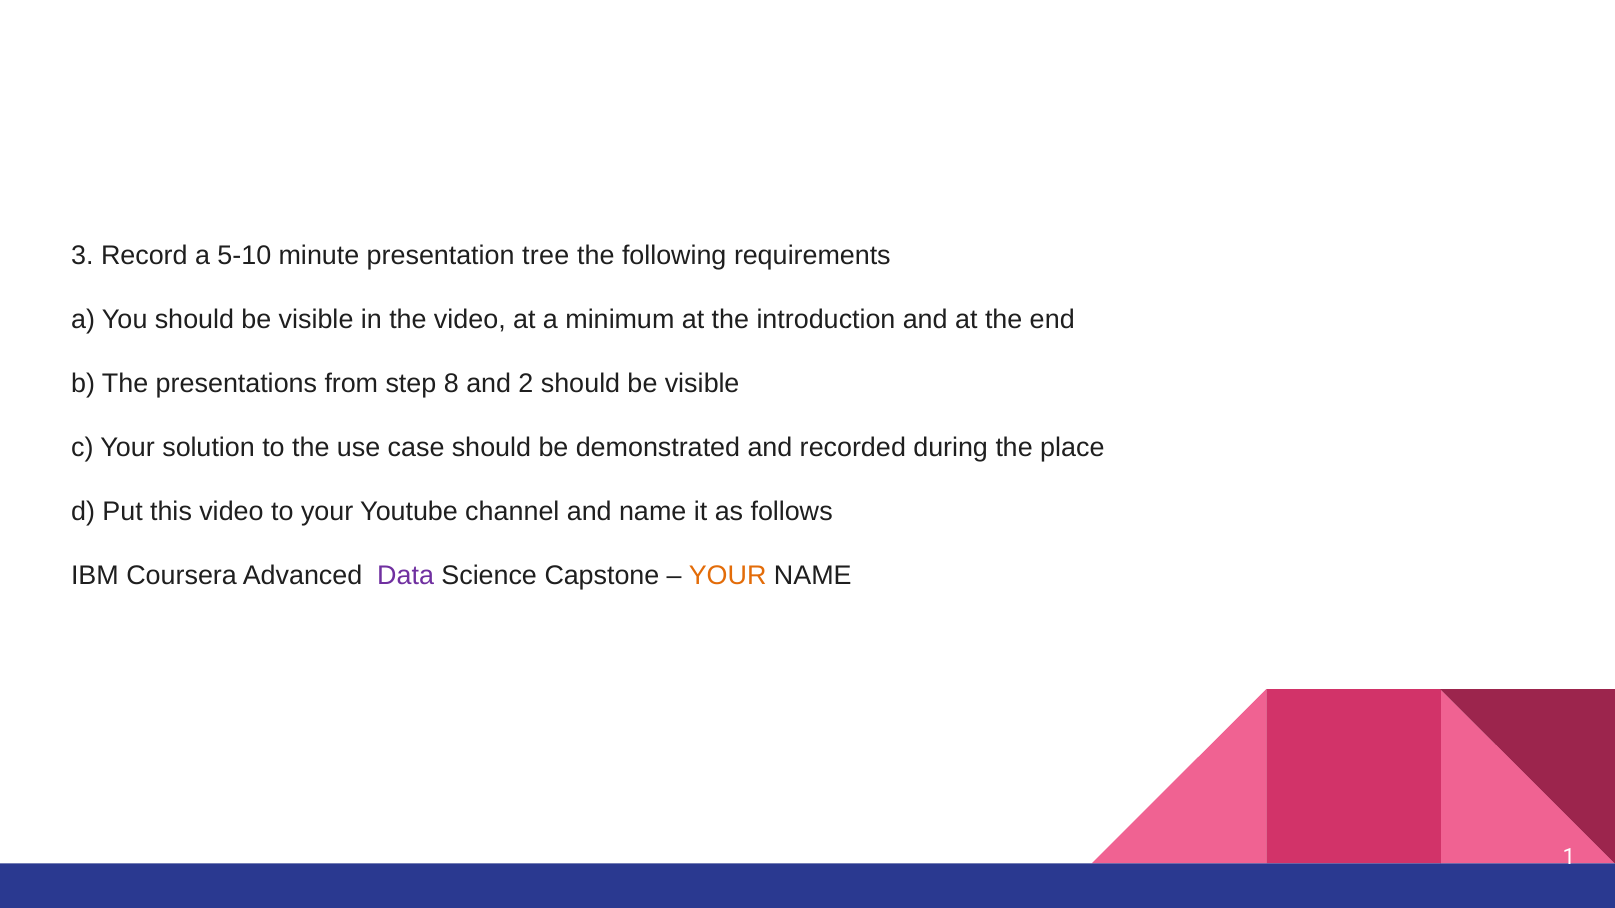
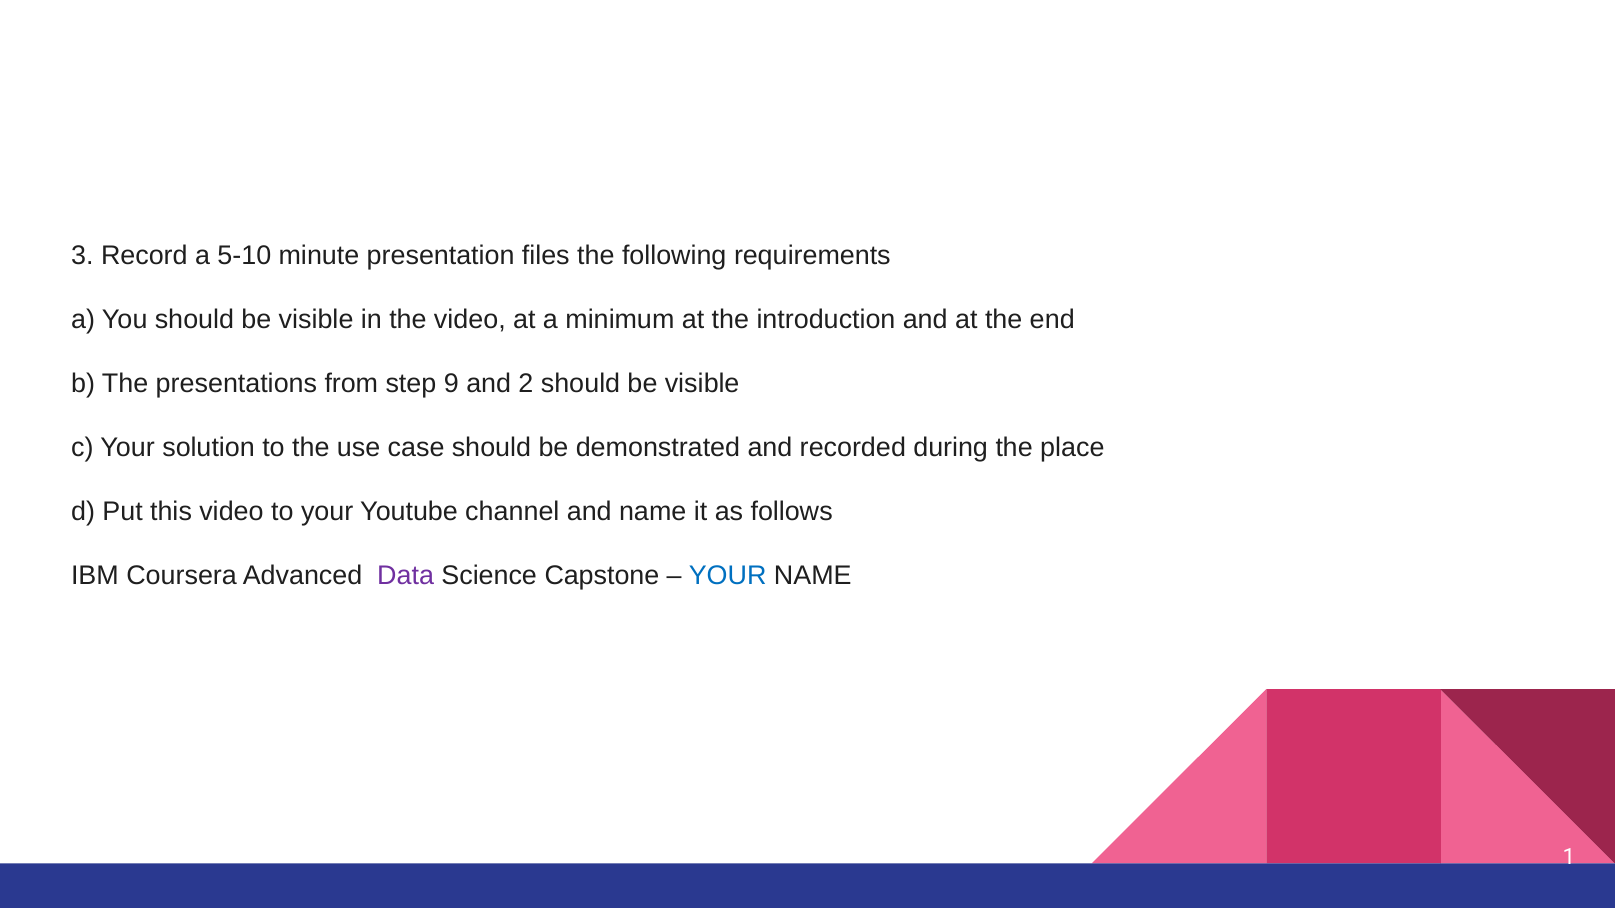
tree: tree -> files (546, 256)
8: 8 -> 9 (451, 384)
YOUR colour: orange -> blue (728, 576)
